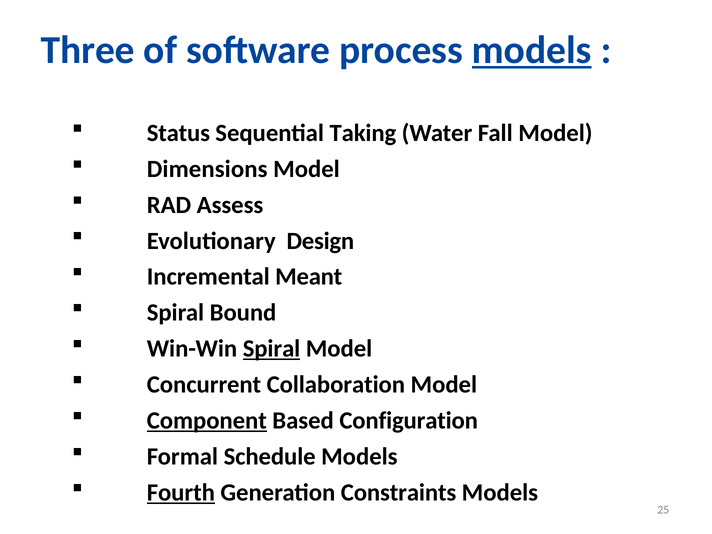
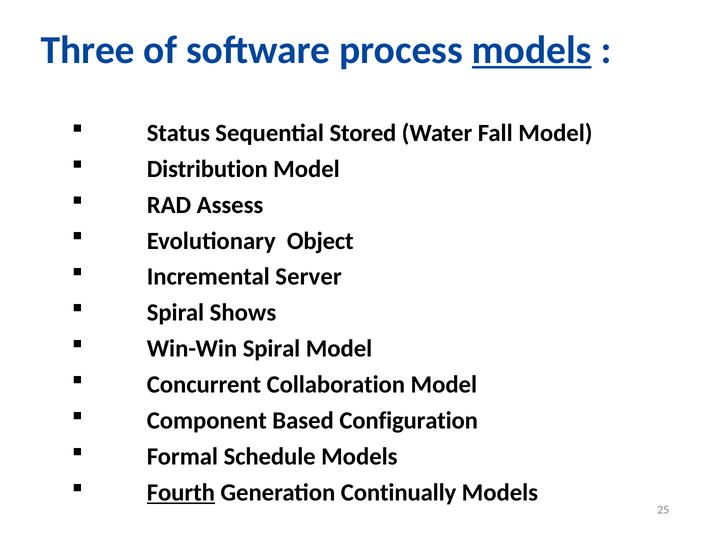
Taking: Taking -> Stored (363, 133)
Dimensions: Dimensions -> Distribution (207, 169)
Design: Design -> Object (320, 241)
Meant: Meant -> Server (309, 277)
Bound: Bound -> Shows (243, 313)
Spiral underline: present -> none (272, 349)
Component underline: present -> none (207, 421)
Constraints: Constraints -> Continually (399, 493)
